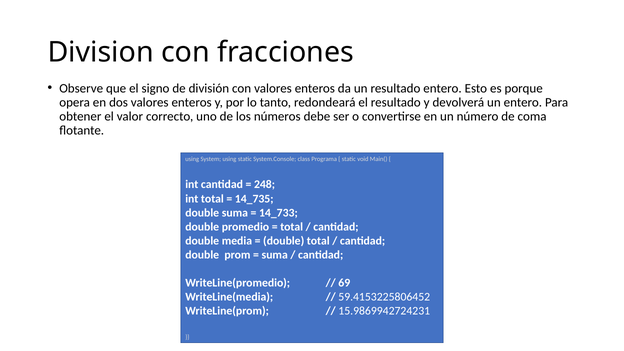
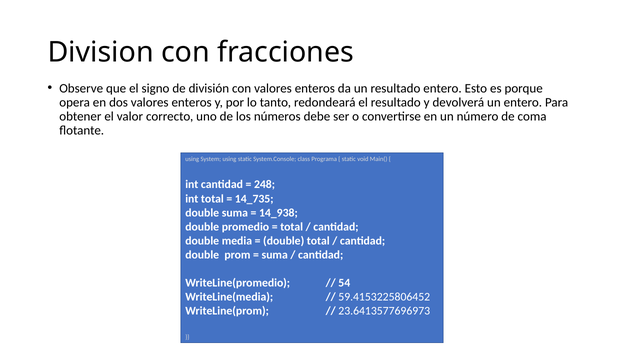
14_733: 14_733 -> 14_938 (278, 213)
69: 69 -> 54 (344, 283)
15.9869942724231: 15.9869942724231 -> 23.6413577696973 (384, 311)
